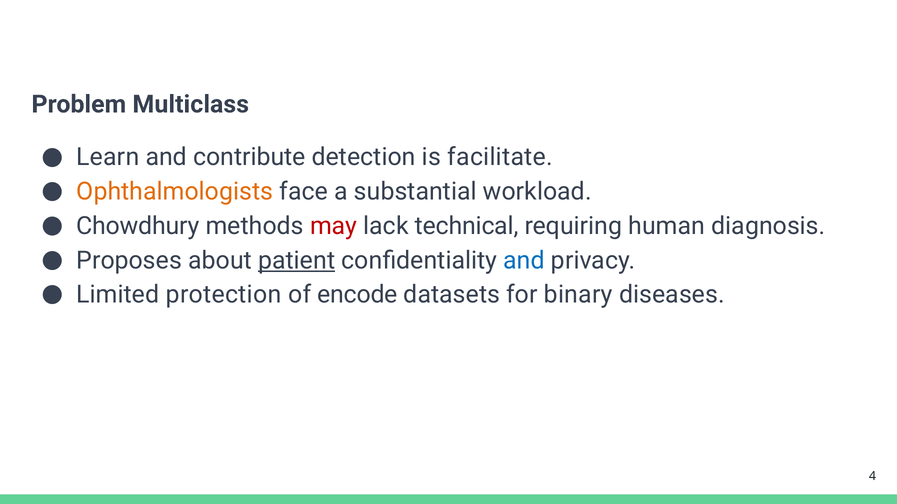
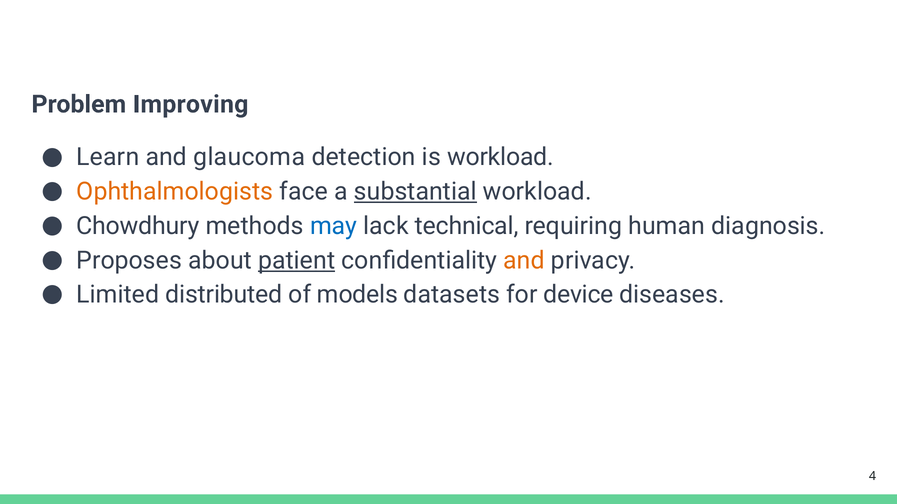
Multiclass: Multiclass -> Improving (191, 104)
contribute: contribute -> glaucoma (249, 157)
is facilitate: facilitate -> workload (500, 157)
substantial underline: none -> present (415, 192)
may colour: red -> blue (334, 226)
and colour: blue -> orange (524, 261)
protection: protection -> distributed (224, 295)
encode: encode -> models (357, 295)
binary: binary -> device (578, 295)
